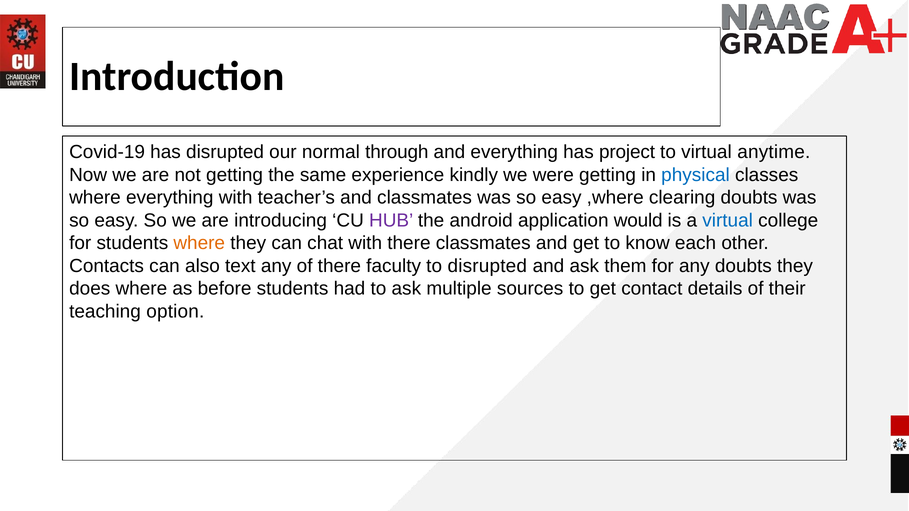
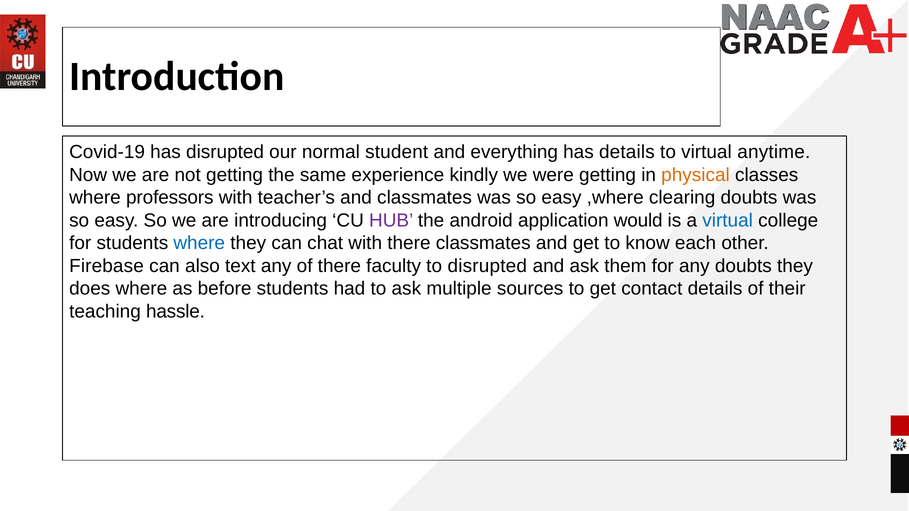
through: through -> student (397, 152)
has project: project -> details (627, 152)
physical colour: blue -> orange (696, 175)
where everything: everything -> professors (170, 198)
where colour: orange -> blue (199, 243)
Contacts: Contacts -> Firebase (106, 266)
option: option -> hassle (175, 312)
